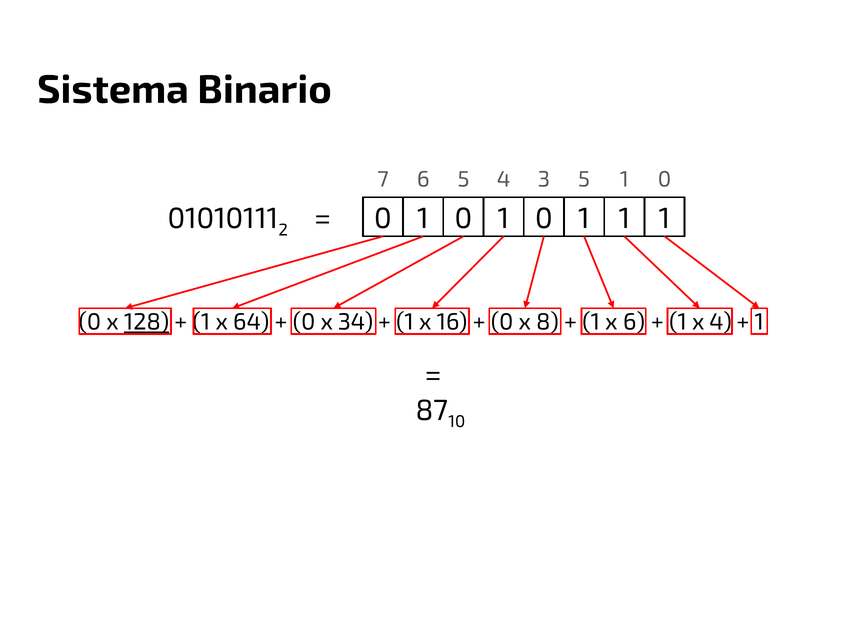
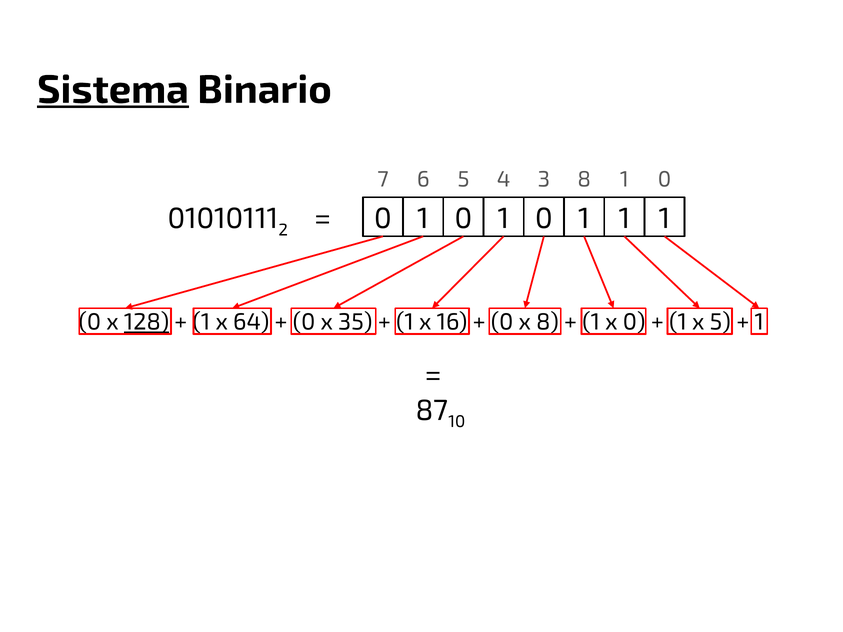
Sistema underline: none -> present (113, 90)
3 5: 5 -> 8 (584, 179)
34: 34 -> 35 (355, 322)
x 6: 6 -> 0 (634, 322)
x 4: 4 -> 5 (720, 322)
